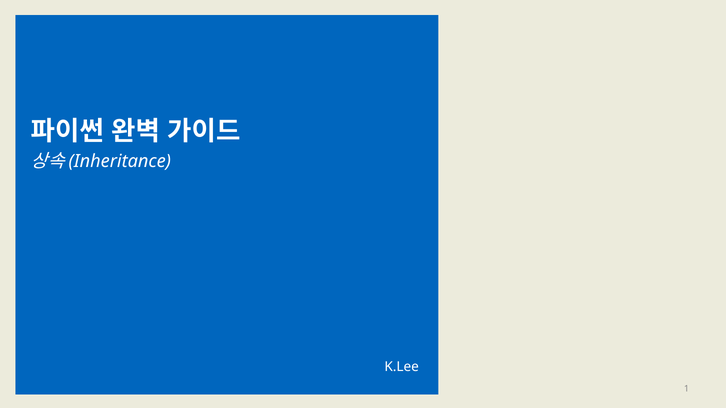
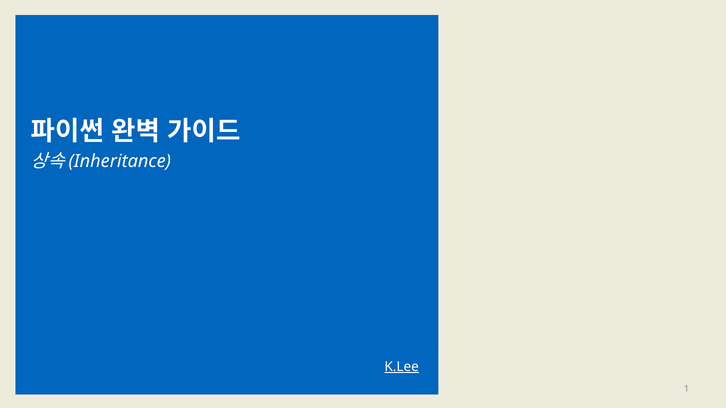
K.Lee underline: none -> present (402, 367)
